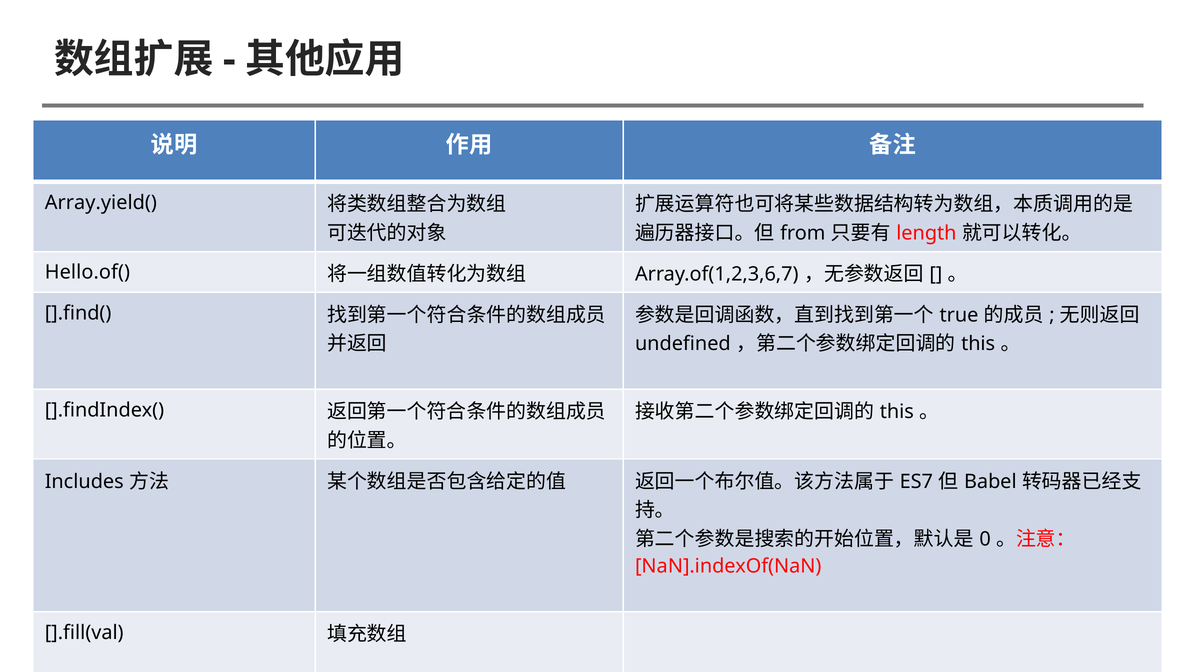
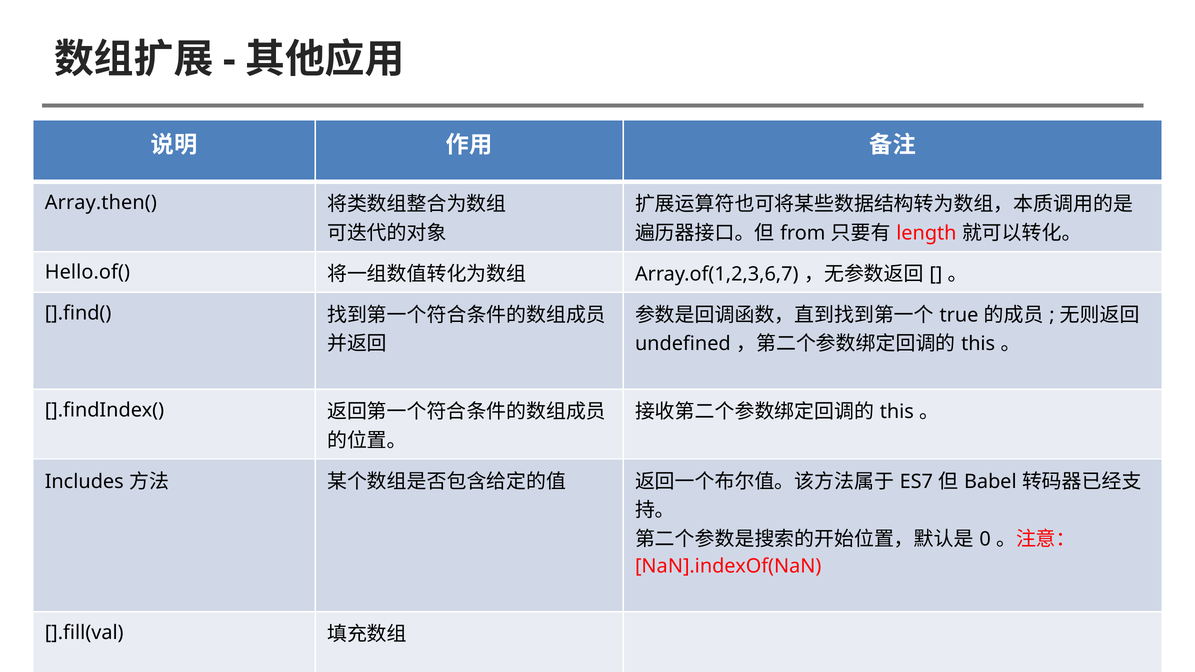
Array.yield(: Array.yield( -> Array.then( (101, 203)
